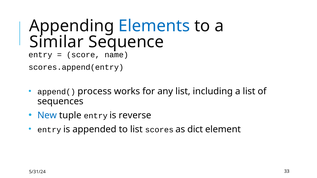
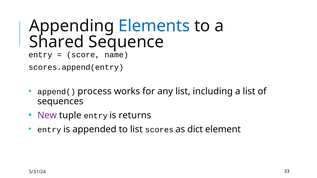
Similar: Similar -> Shared (57, 42)
New colour: blue -> purple (47, 116)
reverse: reverse -> returns (135, 116)
